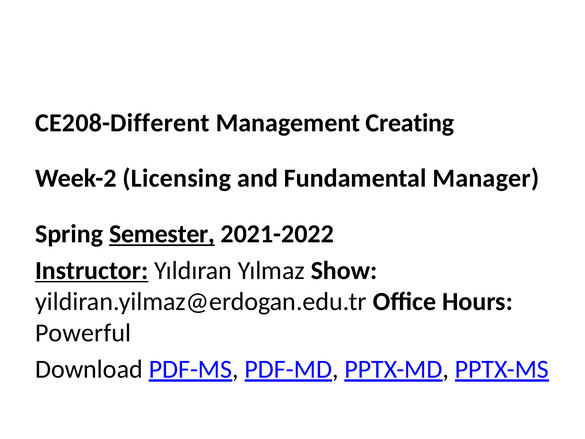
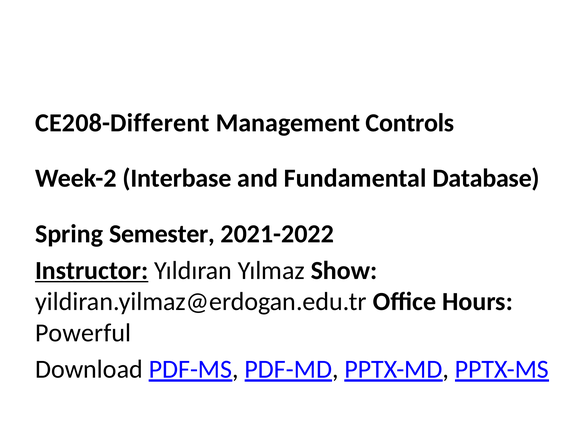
Creating: Creating -> Controls (410, 123)
Licensing: Licensing -> Interbase (177, 178)
Manager: Manager -> Database (486, 178)
Semester underline: present -> none (162, 234)
